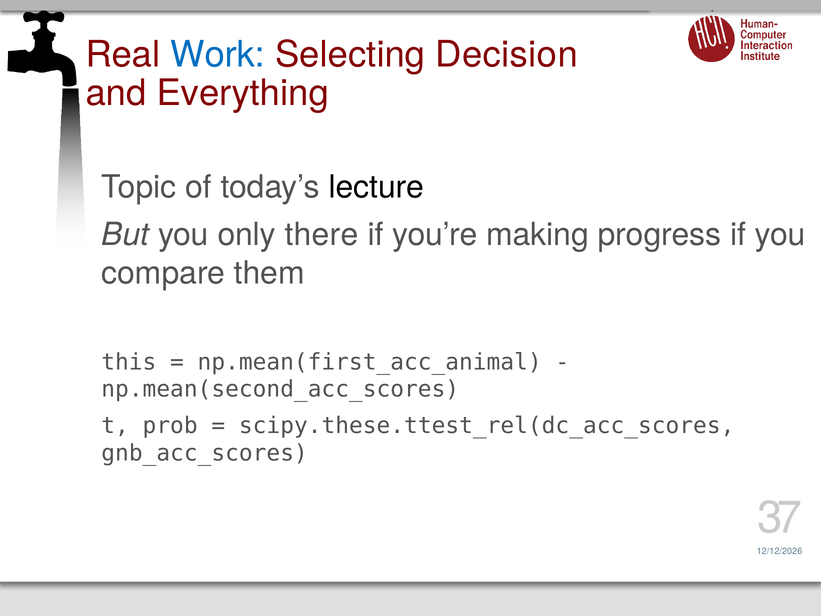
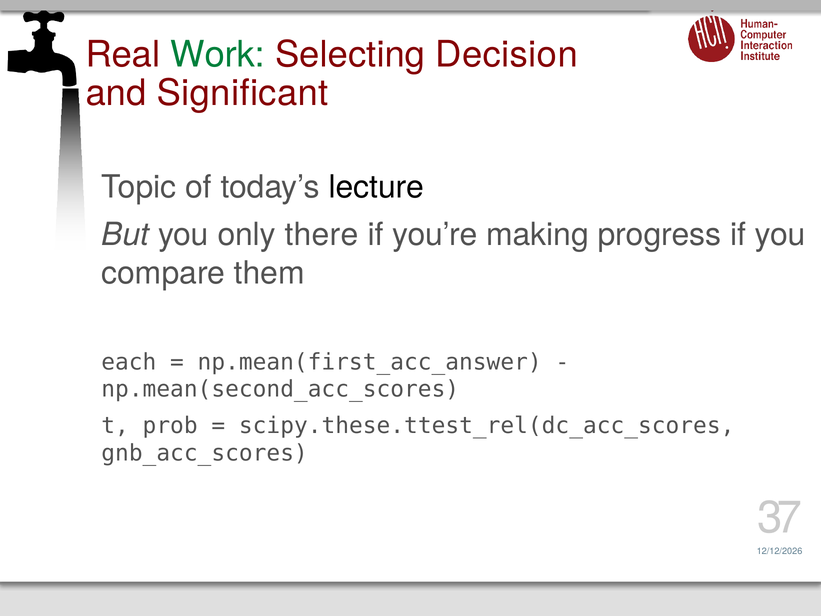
Work colour: blue -> green (218, 55)
Everything: Everything -> Significant (243, 93)
this: this -> each (129, 362)
np.mean(first_acc_animal: np.mean(first_acc_animal -> np.mean(first_acc_answer (370, 362)
